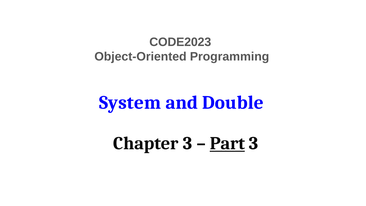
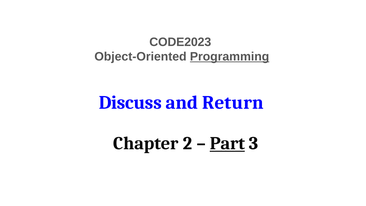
Programming underline: none -> present (230, 57)
System: System -> Discuss (130, 103)
Double: Double -> Return (233, 103)
Chapter 3: 3 -> 2 (187, 143)
